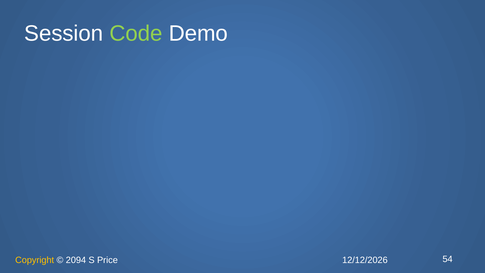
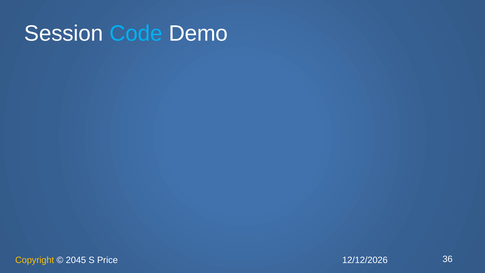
Code colour: light green -> light blue (136, 34)
2094: 2094 -> 2045 (76, 260)
54: 54 -> 36 (448, 259)
